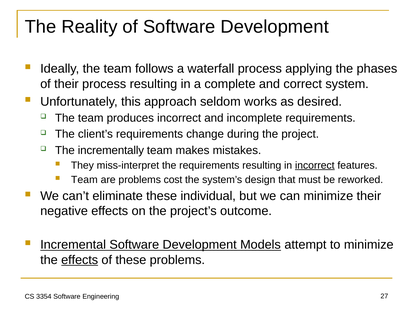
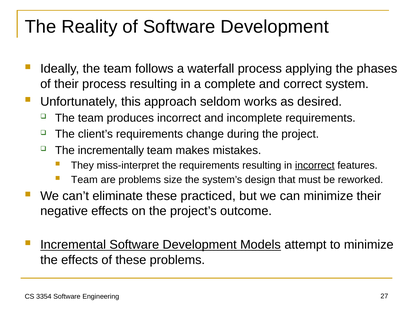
cost: cost -> size (173, 180)
individual: individual -> practiced (208, 197)
effects underline: present -> none (80, 261)
